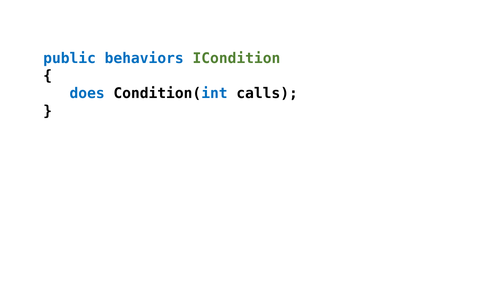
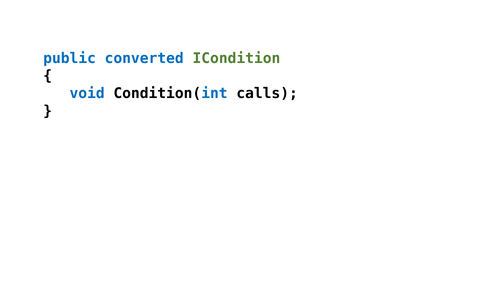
behaviors: behaviors -> converted (144, 58)
does: does -> void (87, 93)
